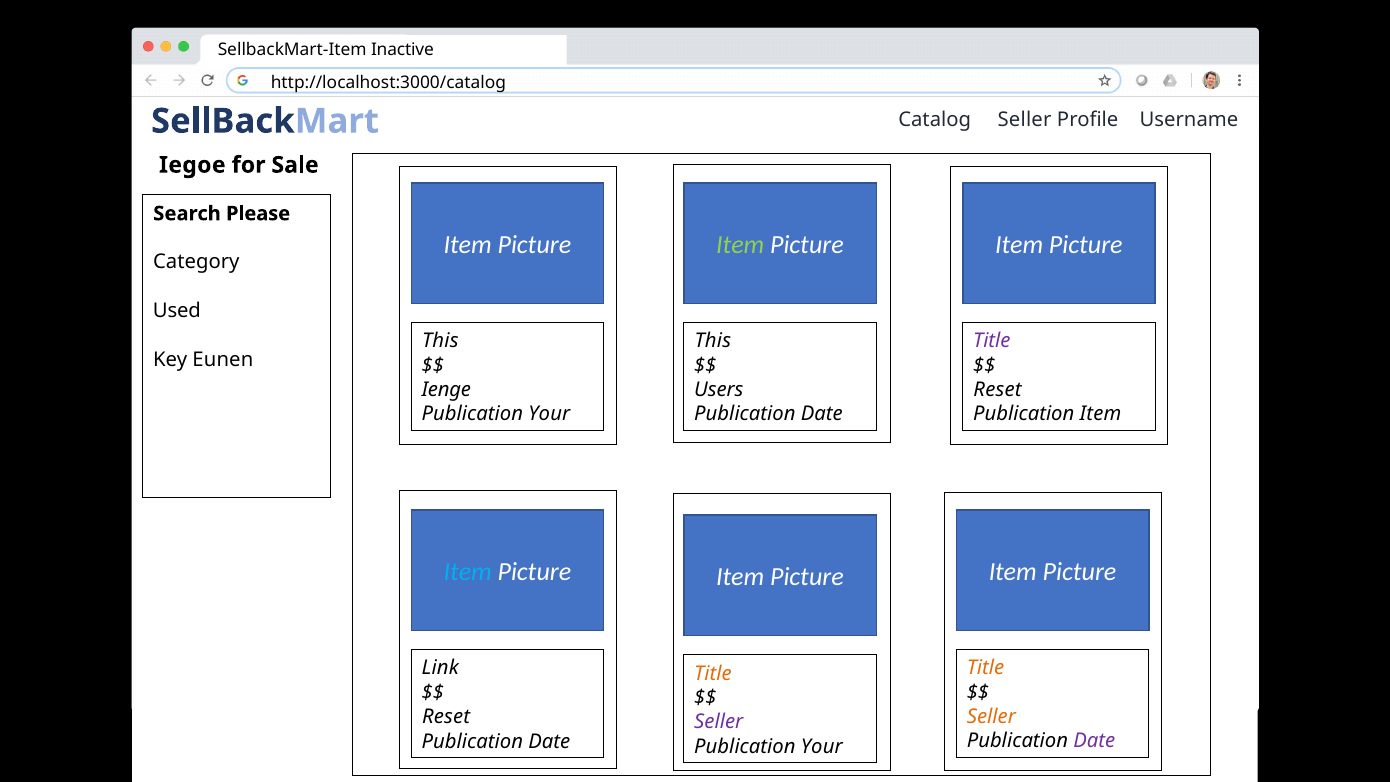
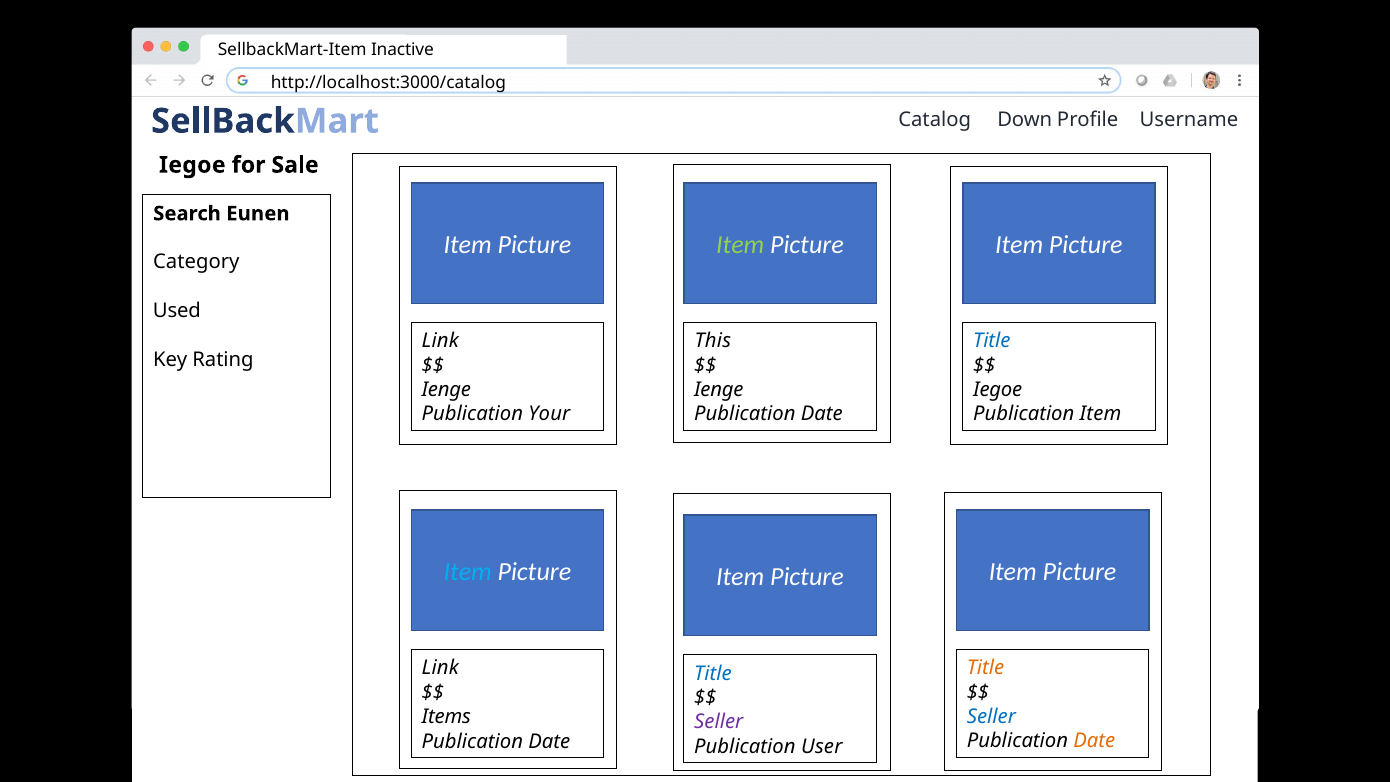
Catalog Seller: Seller -> Down (1025, 120)
Please: Please -> Eunen (258, 214)
This: This -> Link (440, 341)
Title colour: purple -> blue (992, 341)
Eunen: Eunen -> Rating (223, 360)
Users: Users -> Ienge (719, 390)
Reset: Reset -> Iegoe (998, 390)
Title colour: orange -> blue (713, 673)
Reset: Reset -> Items (446, 717)
Seller colour: orange -> blue (991, 717)
Date colour: purple -> orange (1094, 741)
Your: Your -> User (822, 746)
